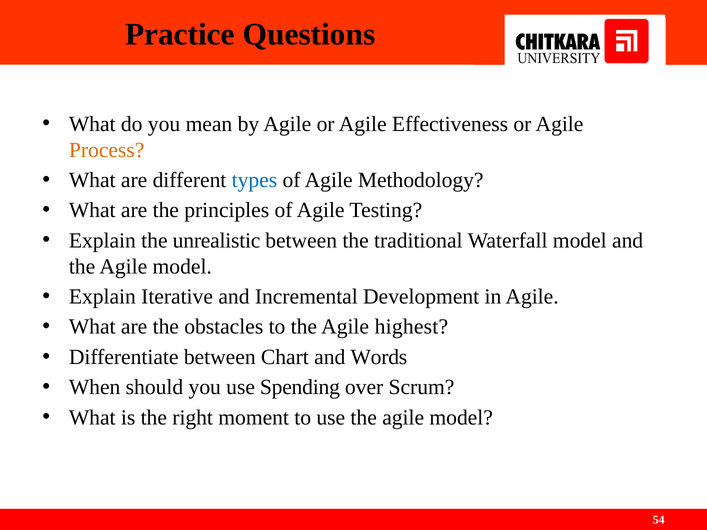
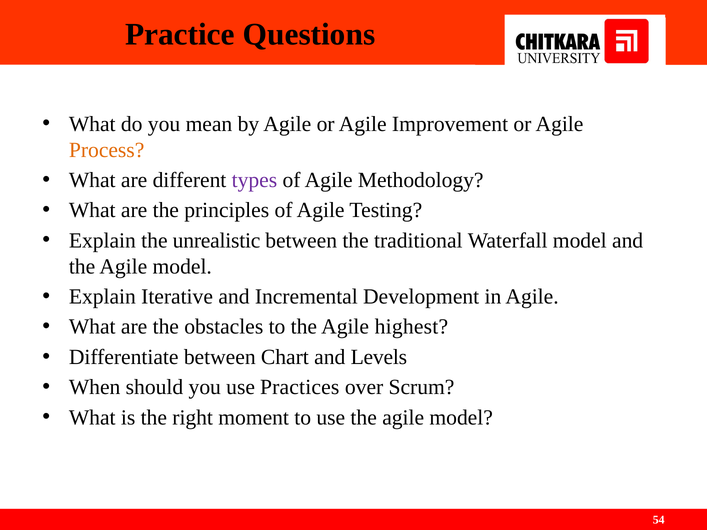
Effectiveness: Effectiveness -> Improvement (450, 124)
types colour: blue -> purple (254, 180)
Words: Words -> Levels (379, 357)
Spending: Spending -> Practices (300, 387)
